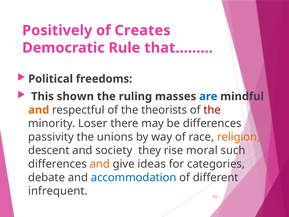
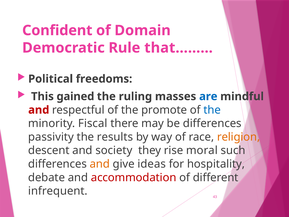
Positively: Positively -> Confident (57, 30)
Creates: Creates -> Domain (143, 30)
shown: shown -> gained (75, 96)
and colour: orange -> red (39, 110)
theorists: theorists -> promote (164, 110)
the colour: red -> blue (212, 110)
Loser: Loser -> Fiscal (93, 123)
unions: unions -> results (115, 137)
categories: categories -> hospitality (216, 164)
accommodation colour: blue -> red (134, 177)
